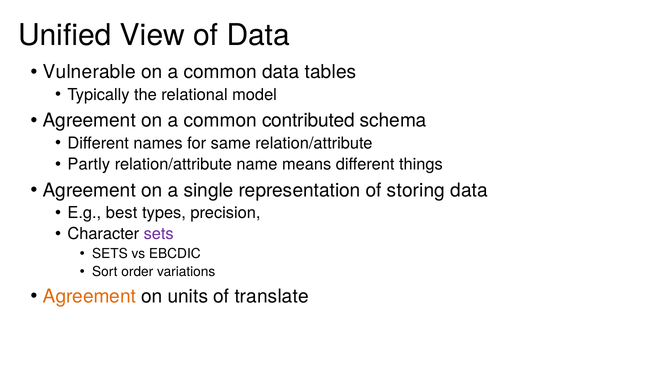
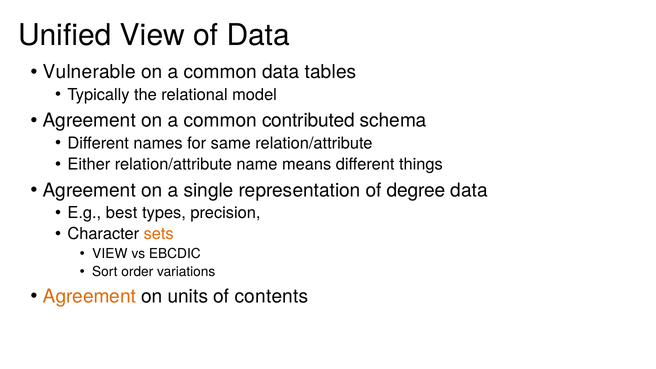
Partly: Partly -> Either (89, 164)
storing: storing -> degree (416, 190)
sets colour: purple -> orange (159, 234)
SETS: SETS -> VIEW (110, 254)
translate: translate -> contents (272, 296)
